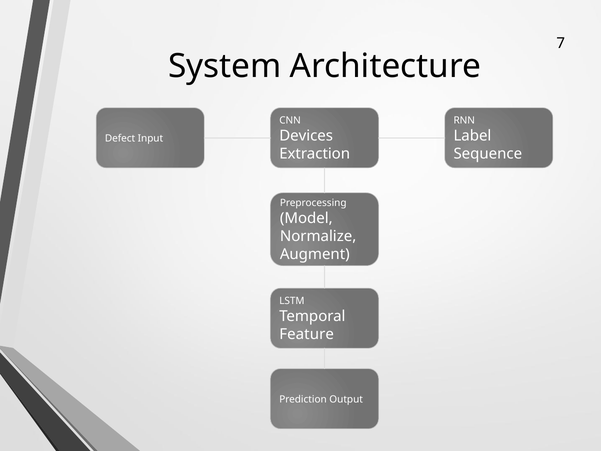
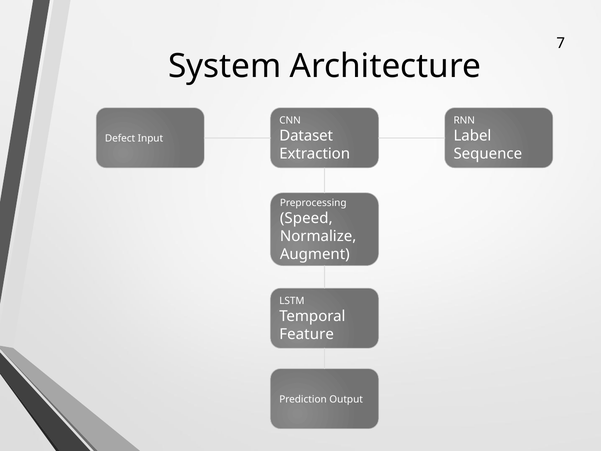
Devices: Devices -> Dataset (306, 136)
Model: Model -> Speed (306, 218)
